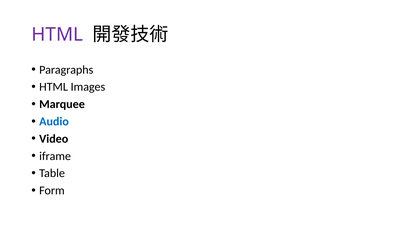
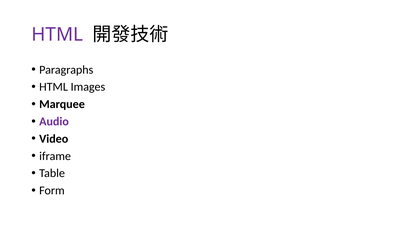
Audio colour: blue -> purple (54, 122)
